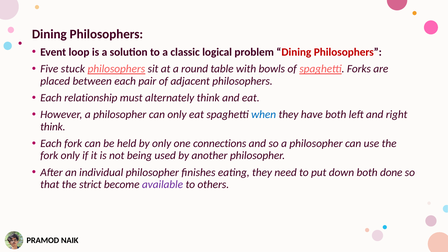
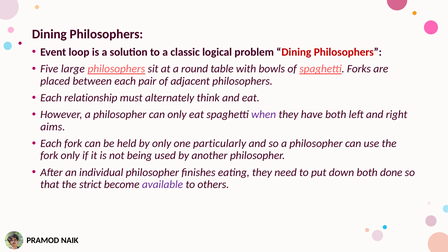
stuck: stuck -> large (73, 69)
when colour: blue -> purple (264, 115)
think: think -> aims (53, 127)
connections: connections -> particularly (220, 143)
